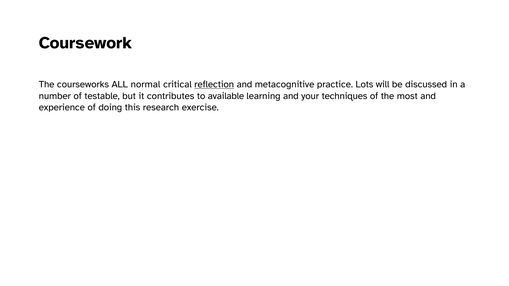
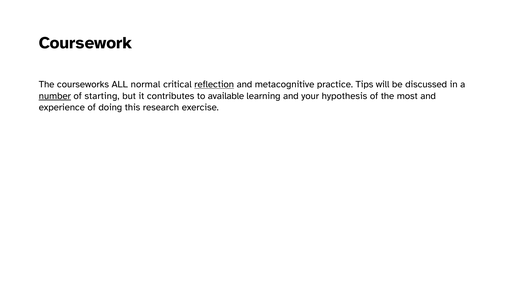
Lots: Lots -> Tips (364, 85)
number underline: none -> present (55, 96)
testable: testable -> starting (102, 96)
techniques: techniques -> hypothesis (344, 96)
